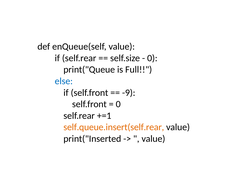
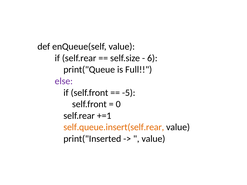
0: 0 -> 6 (152, 58)
else colour: blue -> purple (64, 81)
-9: -9 -> -5 (129, 93)
